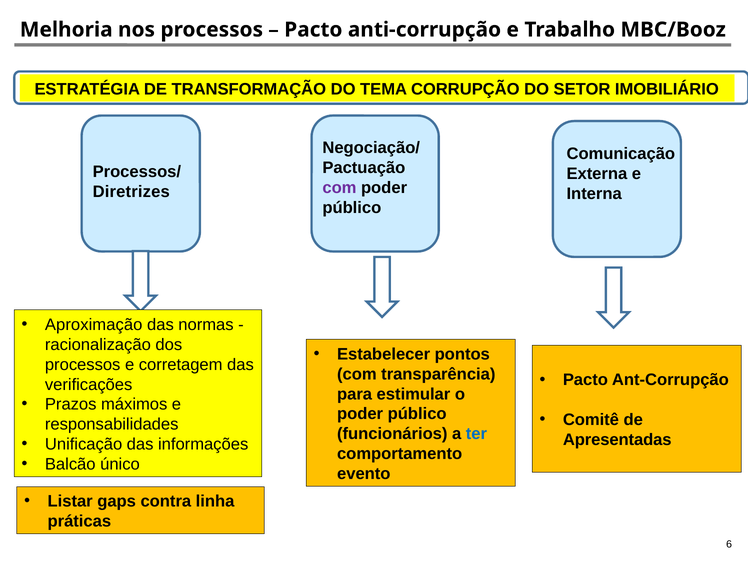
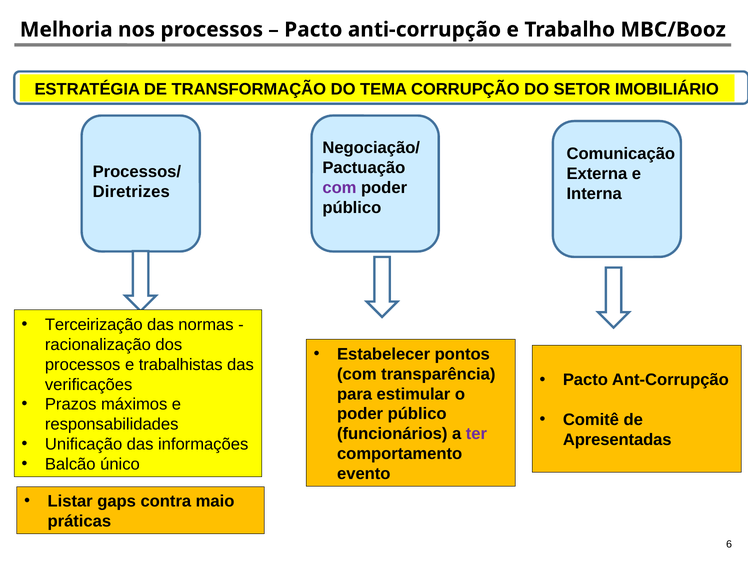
Aproximação: Aproximação -> Terceirização (94, 325)
corretagem: corretagem -> trabalhistas (181, 365)
ter colour: blue -> purple (476, 434)
linha: linha -> maio (215, 501)
